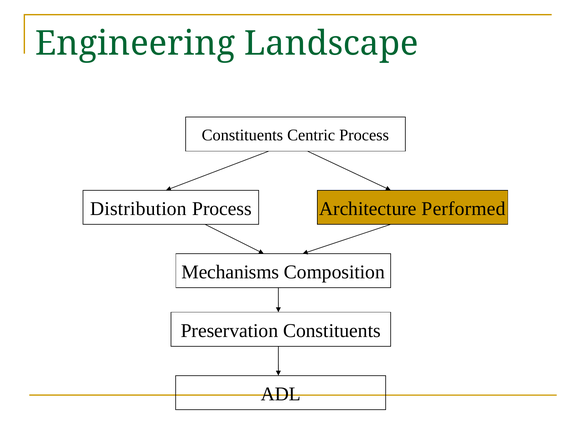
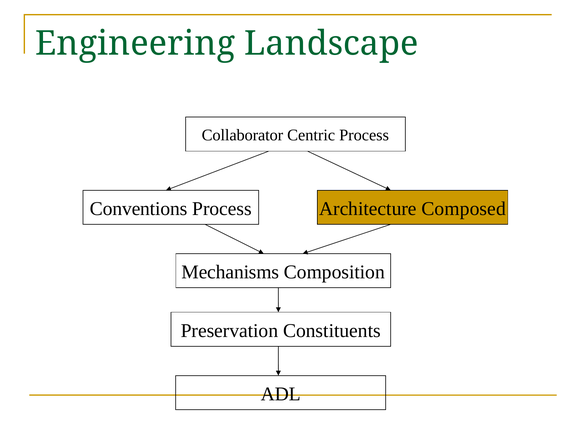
Constituents: Constituents -> Collaborator (242, 135)
Distribution: Distribution -> Conventions (139, 209)
Performed: Performed -> Composed (464, 209)
